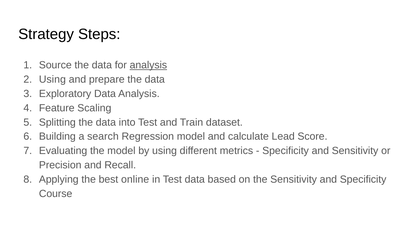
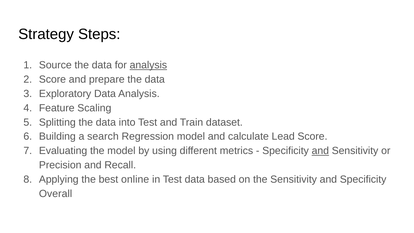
Using: Using -> Score (52, 79)
and underline: none -> present (320, 151)
Course: Course -> Overall (56, 194)
